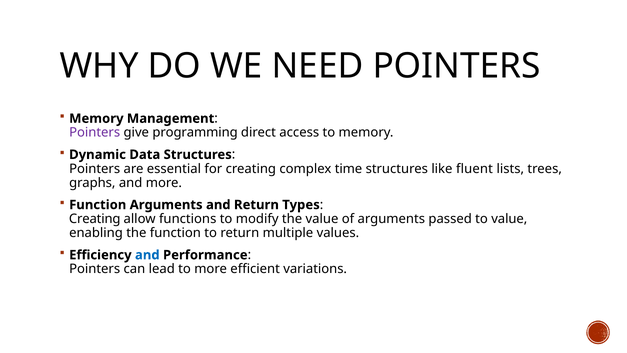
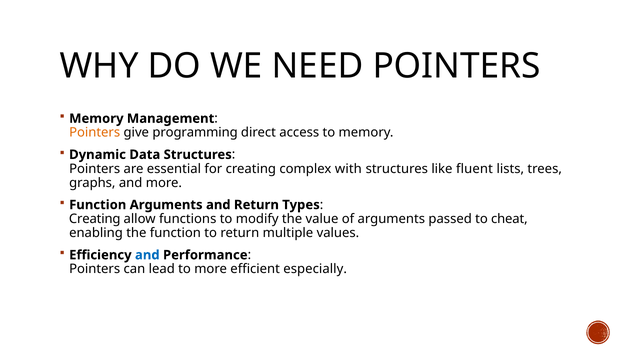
Pointers colour: purple -> orange (95, 133)
time: time -> with (348, 169)
to value: value -> cheat (509, 219)
variations: variations -> especially (315, 269)
